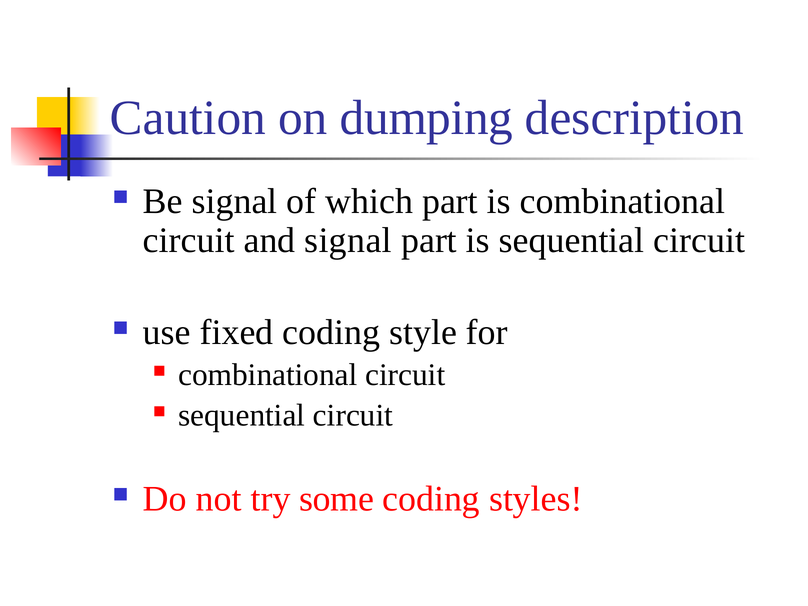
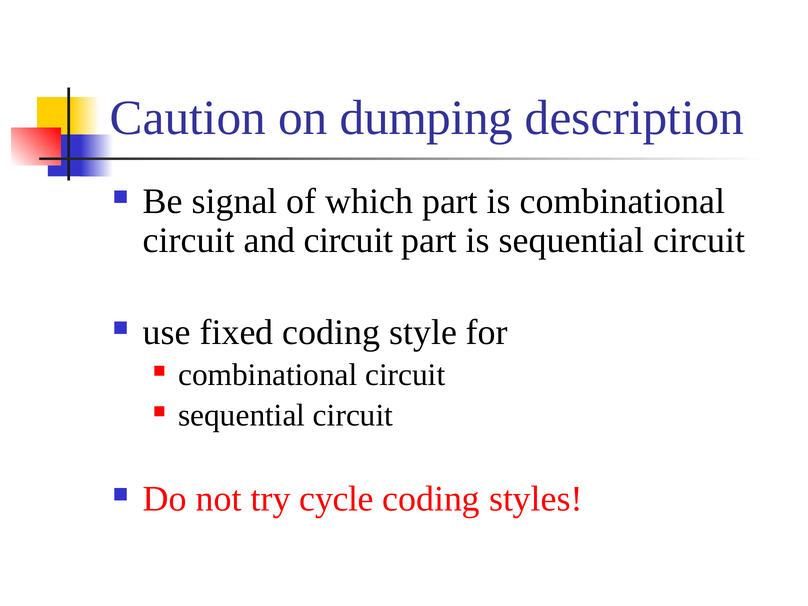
and signal: signal -> circuit (348, 240)
some: some -> cycle (337, 499)
